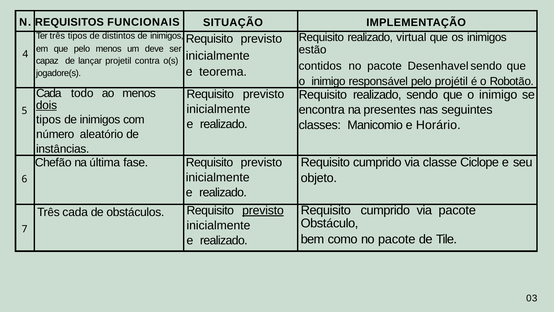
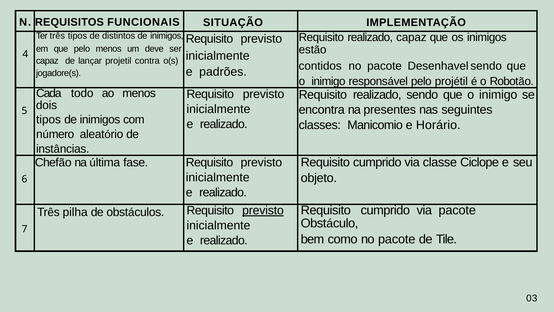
realizado virtual: virtual -> capaz (411, 37)
teorema: teorema -> padrões (223, 72)
dois underline: present -> none (47, 105)
Três cada: cada -> pilha (75, 212)
